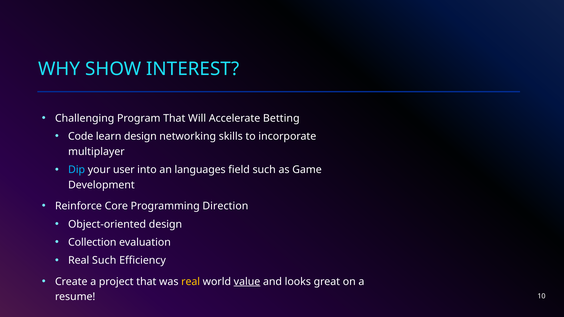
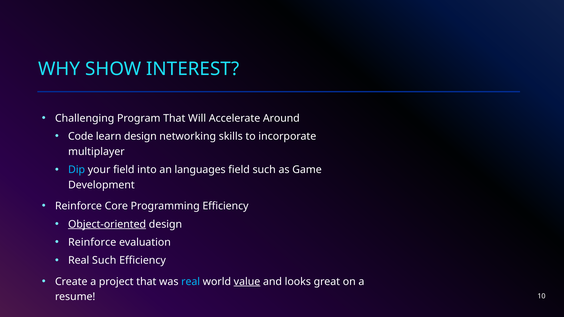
Betting: Betting -> Around (281, 118)
your user: user -> field (124, 170)
Programming Direction: Direction -> Efficiency (225, 206)
Object-oriented underline: none -> present (107, 224)
Collection: Collection -> Reinforce (92, 243)
real colour: yellow -> light blue (191, 282)
